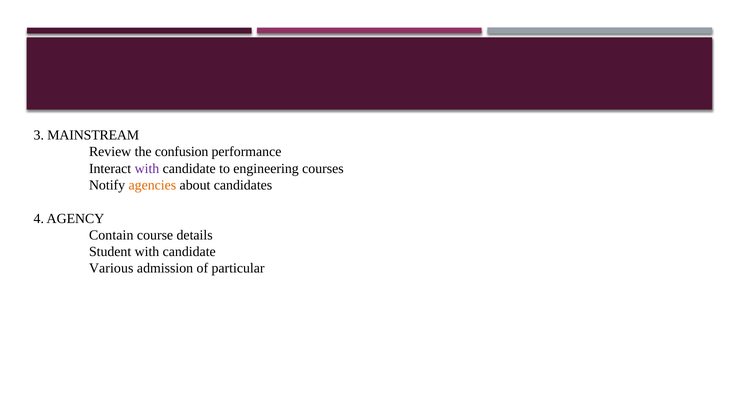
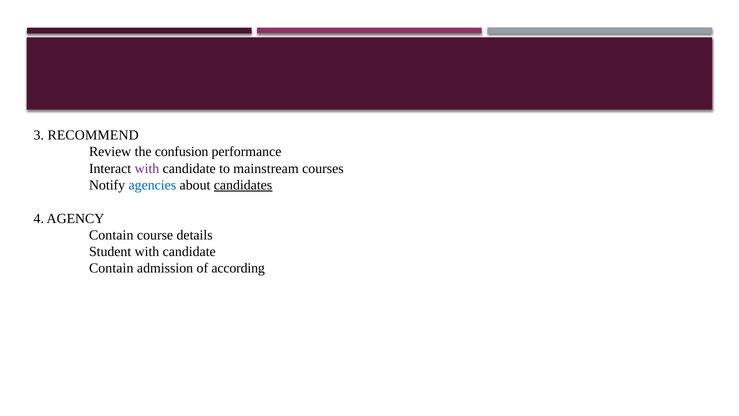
MAINSTREAM: MAINSTREAM -> RECOMMEND (93, 135)
engineering: engineering -> mainstream (266, 168)
agencies colour: orange -> blue (152, 185)
candidates underline: none -> present (243, 185)
Various: Various -> Contain (111, 268)
particular: particular -> according (238, 268)
